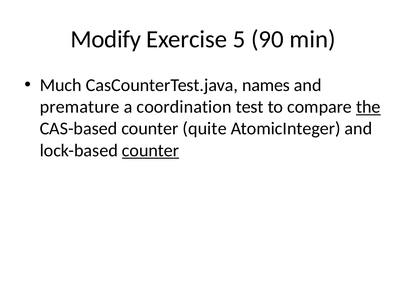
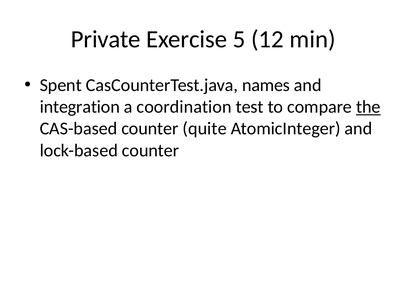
Modify: Modify -> Private (106, 39)
90: 90 -> 12 (267, 39)
Much: Much -> Spent (61, 85)
premature: premature -> integration (80, 107)
counter underline: present -> none (151, 151)
